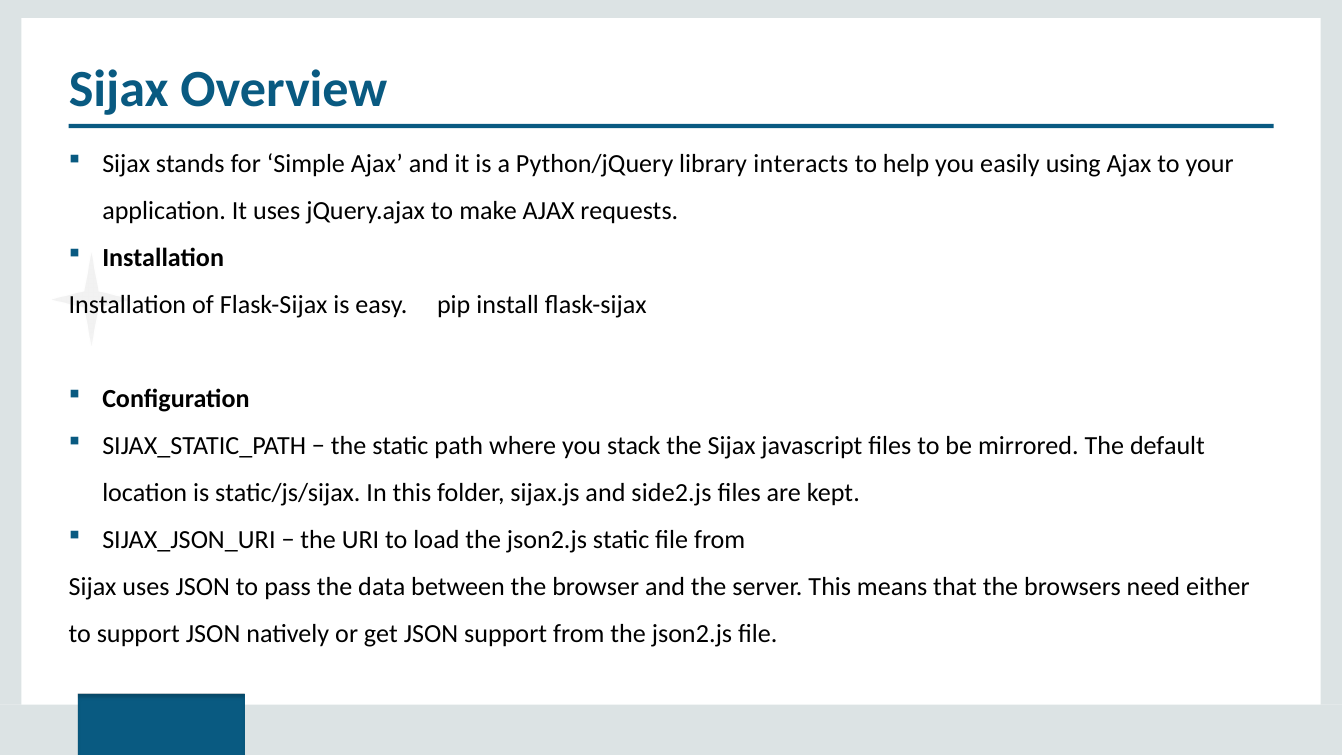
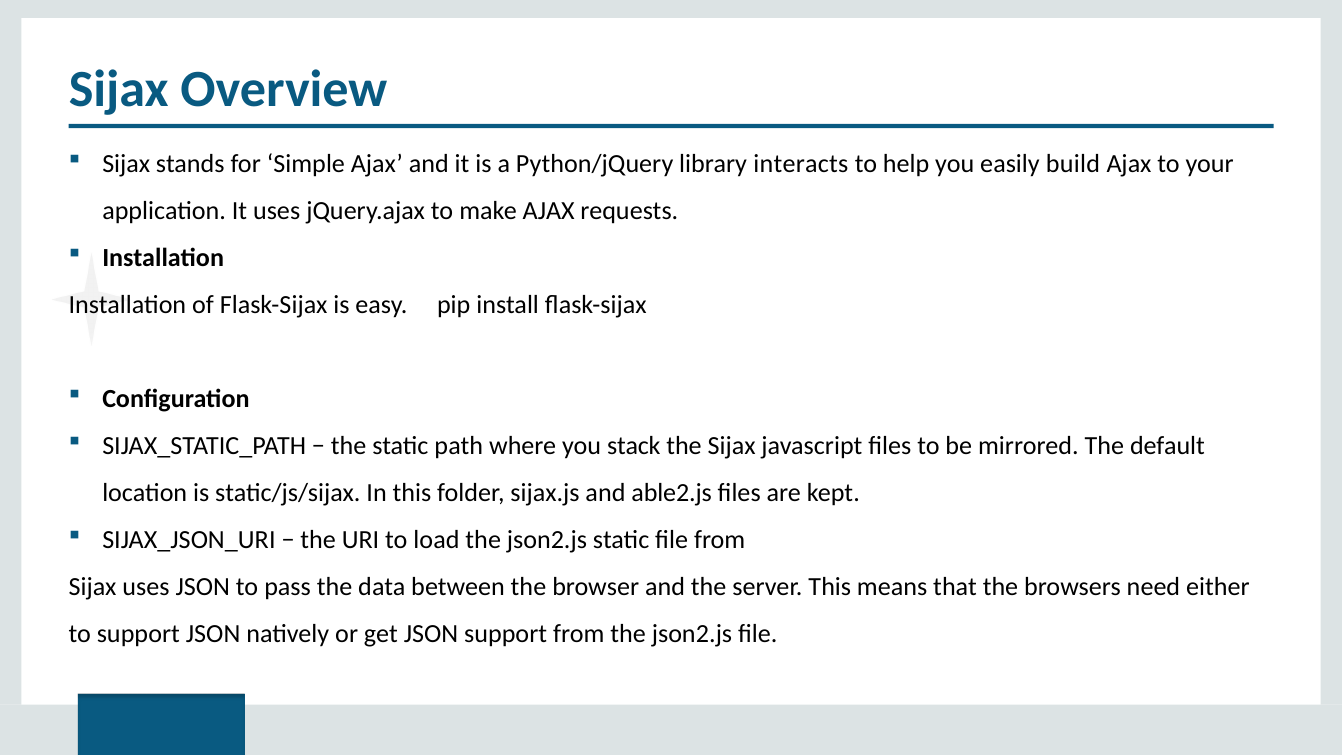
using: using -> build (1073, 164)
side2.js: side2.js -> able2.js (672, 493)
